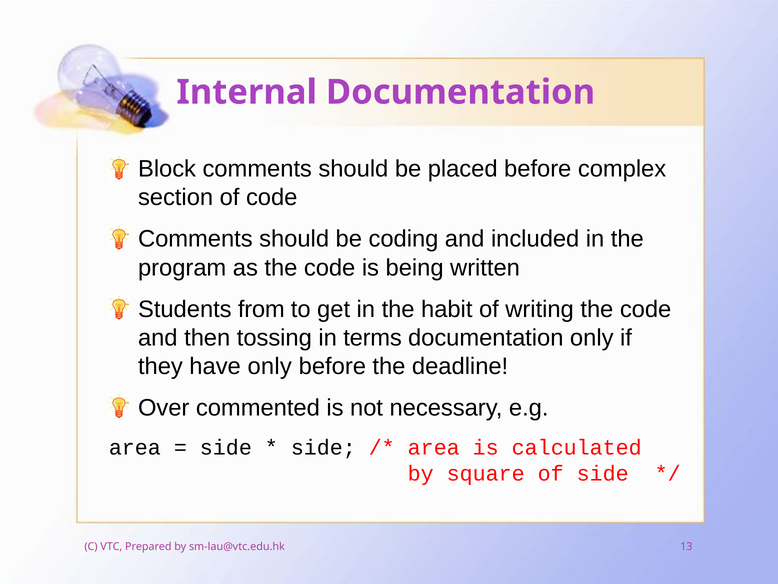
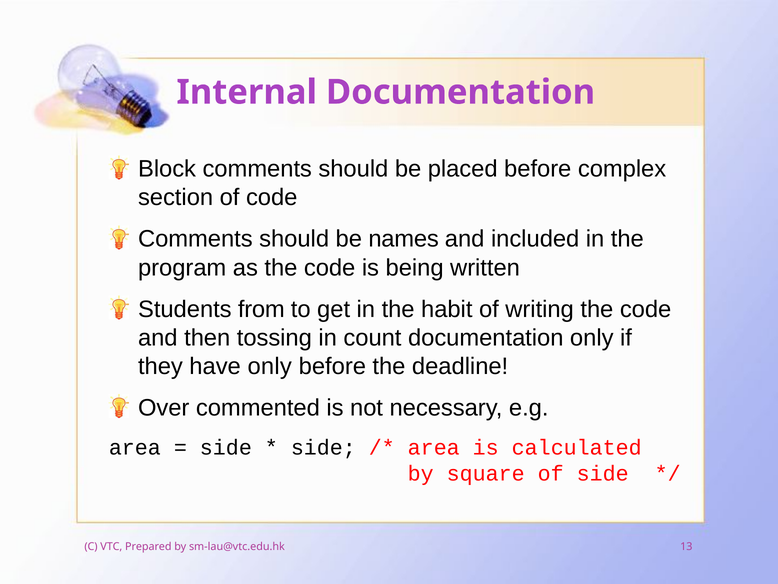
coding: coding -> names (404, 239)
terms: terms -> count (372, 337)
